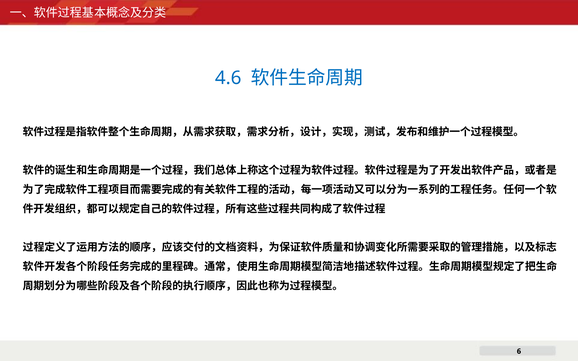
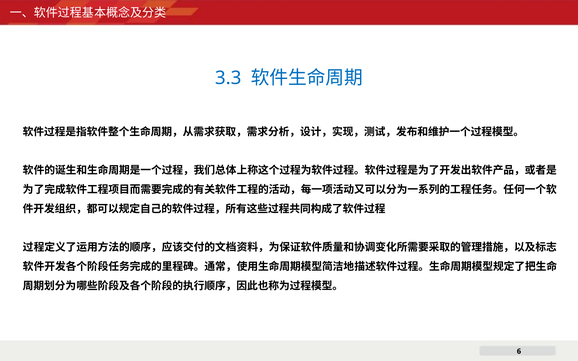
4.6: 4.6 -> 3.3 (228, 78)
